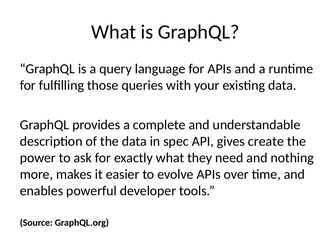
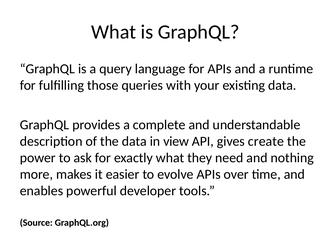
spec: spec -> view (176, 141)
